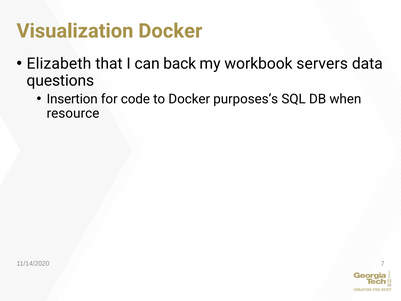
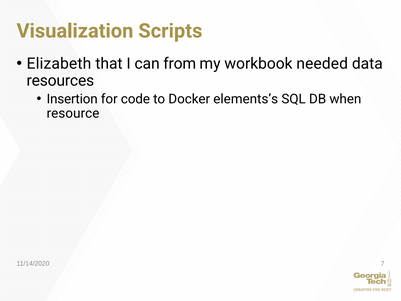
Visualization Docker: Docker -> Scripts (170, 31)
back: back -> from (180, 64)
servers: servers -> needed (322, 64)
questions: questions -> resources (60, 80)
purposes’s: purposes’s -> elements’s (246, 99)
